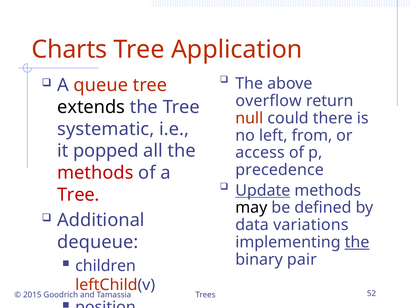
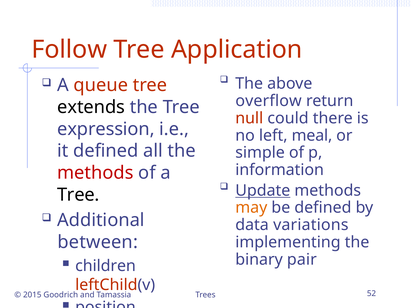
Charts: Charts -> Follow (69, 50)
systematic: systematic -> expression (106, 129)
from: from -> meal (312, 136)
it popped: popped -> defined (106, 151)
access: access -> simple (260, 153)
precedence: precedence -> information (280, 170)
Tree colour: red -> black (78, 195)
may colour: black -> orange (251, 208)
dequeue: dequeue -> between (98, 242)
the underline: present -> none (357, 242)
